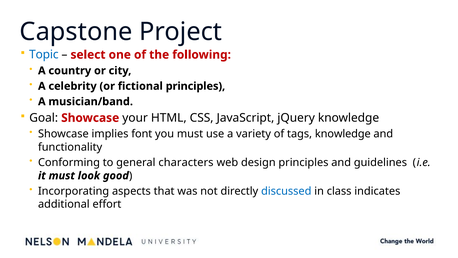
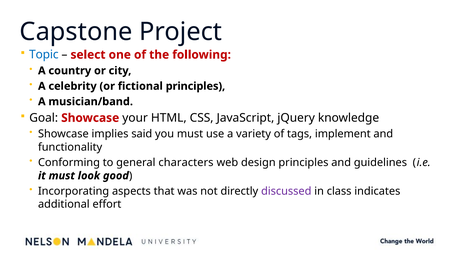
font: font -> said (142, 134)
tags knowledge: knowledge -> implement (343, 134)
discussed colour: blue -> purple (286, 191)
